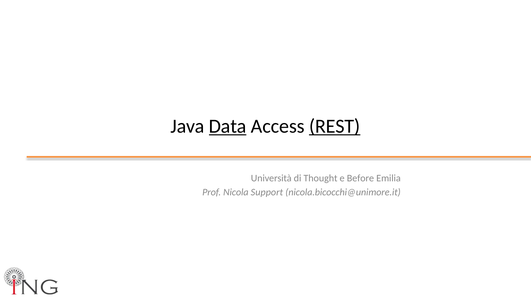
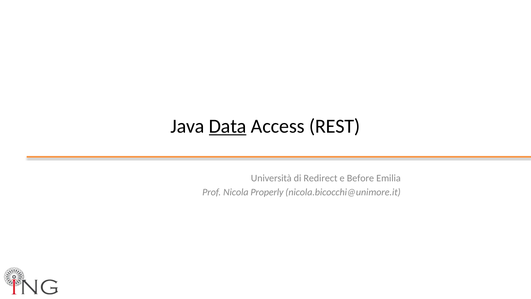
REST underline: present -> none (335, 126)
Thought: Thought -> Redirect (320, 178)
Support: Support -> Properly (267, 192)
